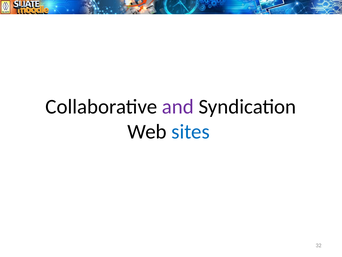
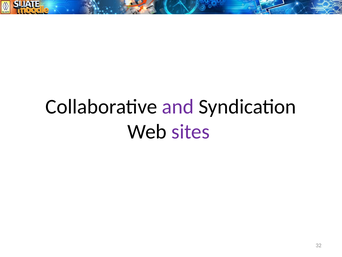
sites colour: blue -> purple (191, 132)
